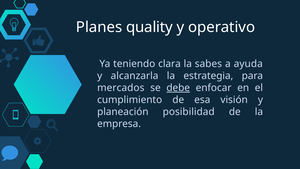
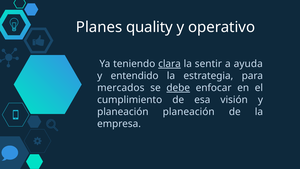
clara underline: none -> present (169, 64)
sabes: sabes -> sentir (208, 64)
alcanzarla: alcanzarla -> entendido (135, 76)
planeación posibilidad: posibilidad -> planeación (189, 112)
